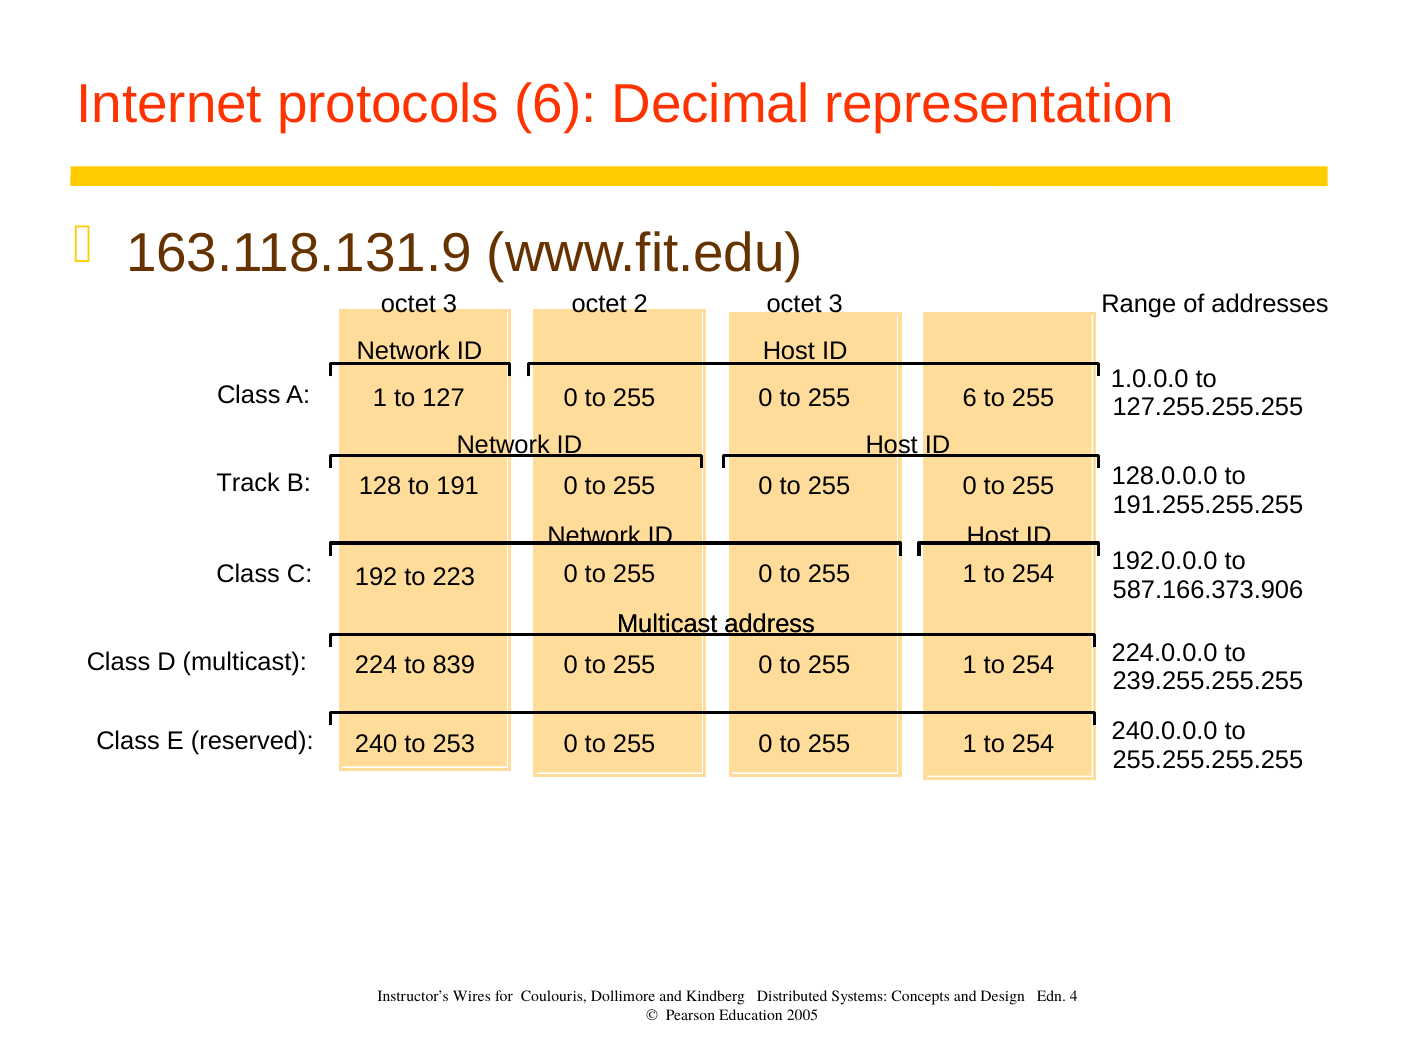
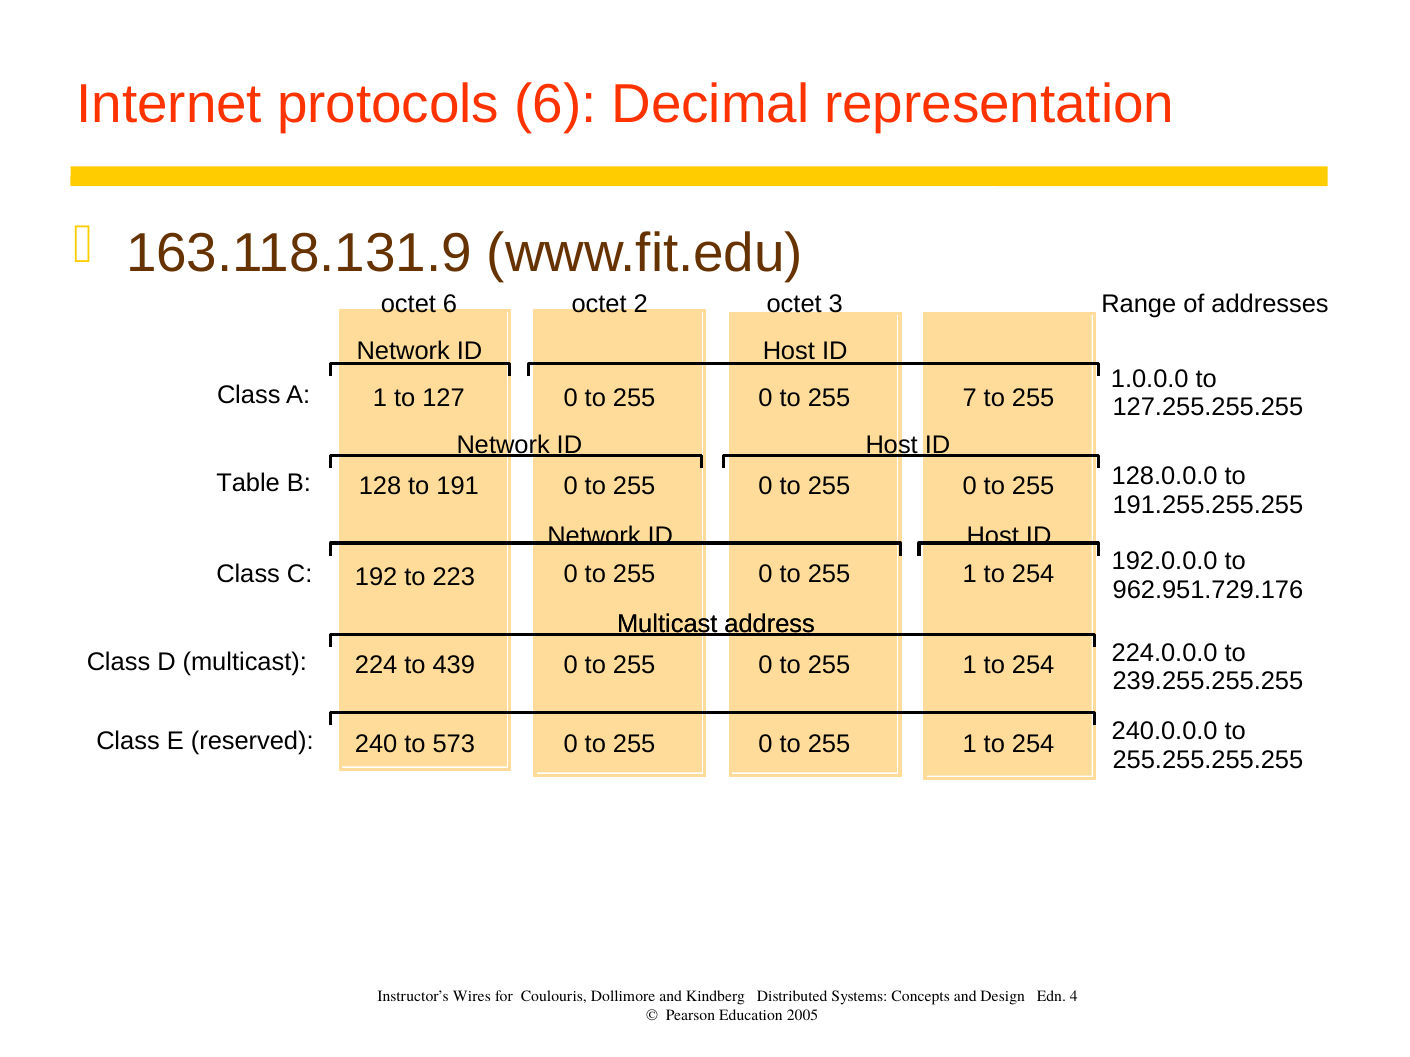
3: 3 -> 6 (450, 304)
255 6: 6 -> 7 (970, 398)
Track: Track -> Table (248, 483)
587.166.373.906: 587.166.373.906 -> 962.951.729.176 (1208, 590)
839: 839 -> 439 (454, 666)
253: 253 -> 573 (454, 744)
